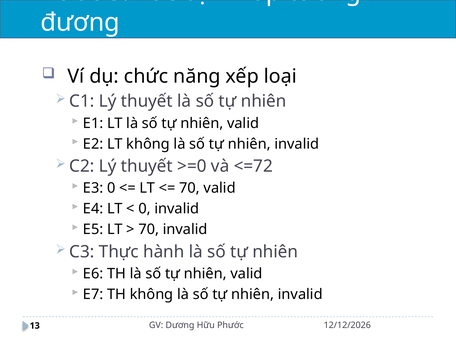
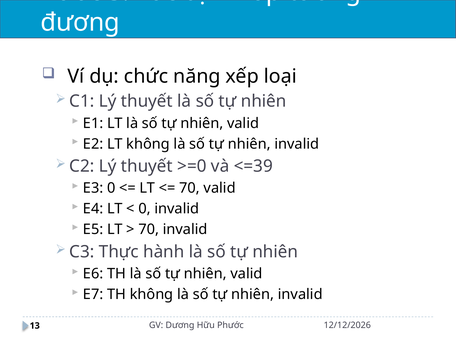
<=72: <=72 -> <=39 (253, 166)
